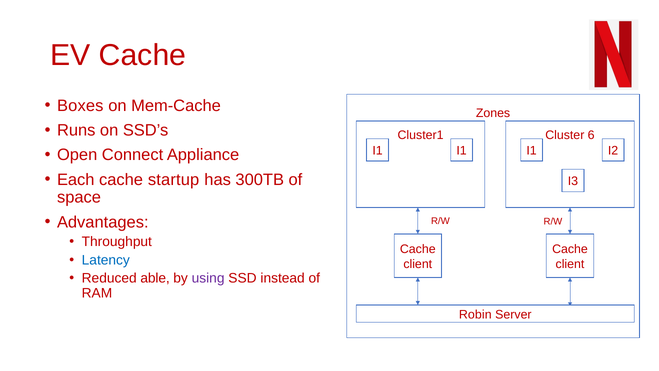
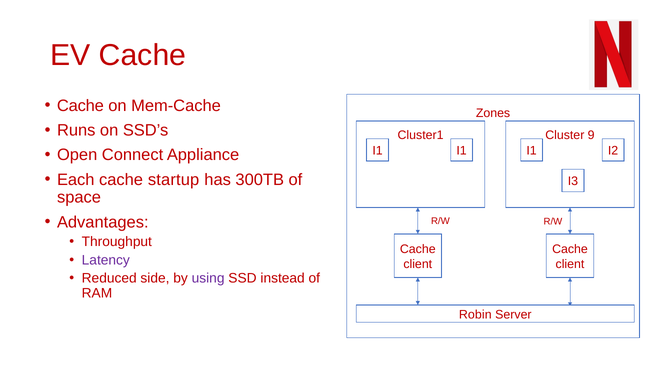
Boxes: Boxes -> Cache (80, 105)
6: 6 -> 9 (591, 135)
Latency colour: blue -> purple (106, 260)
able: able -> side (155, 278)
